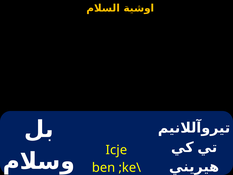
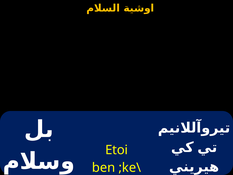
Icje: Icje -> Etoi (117, 150)
